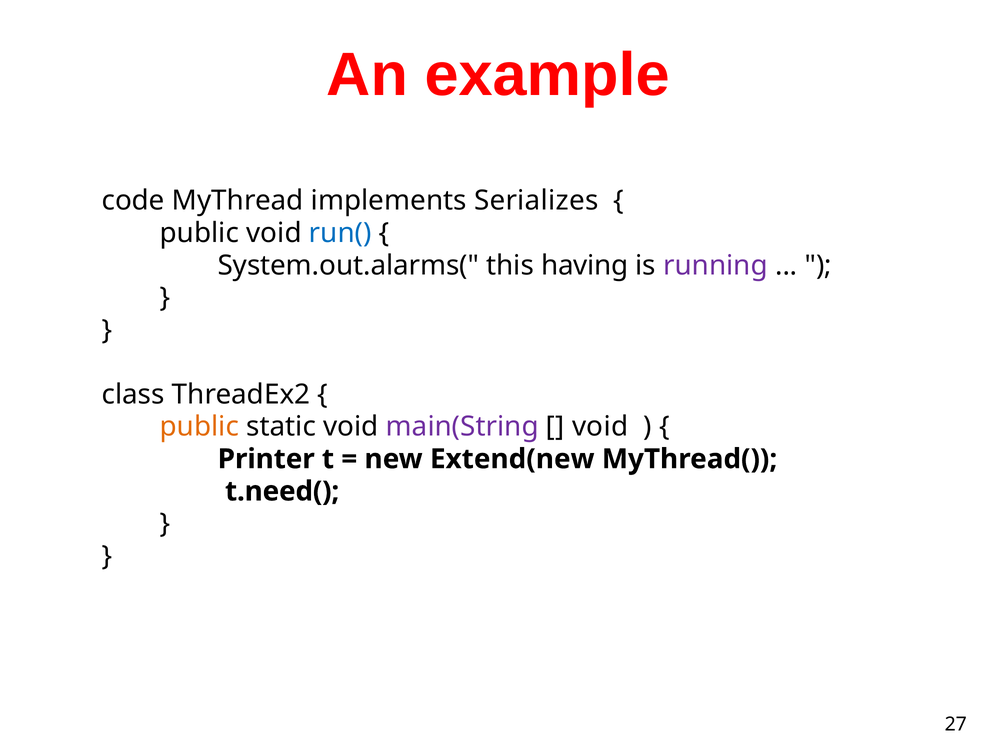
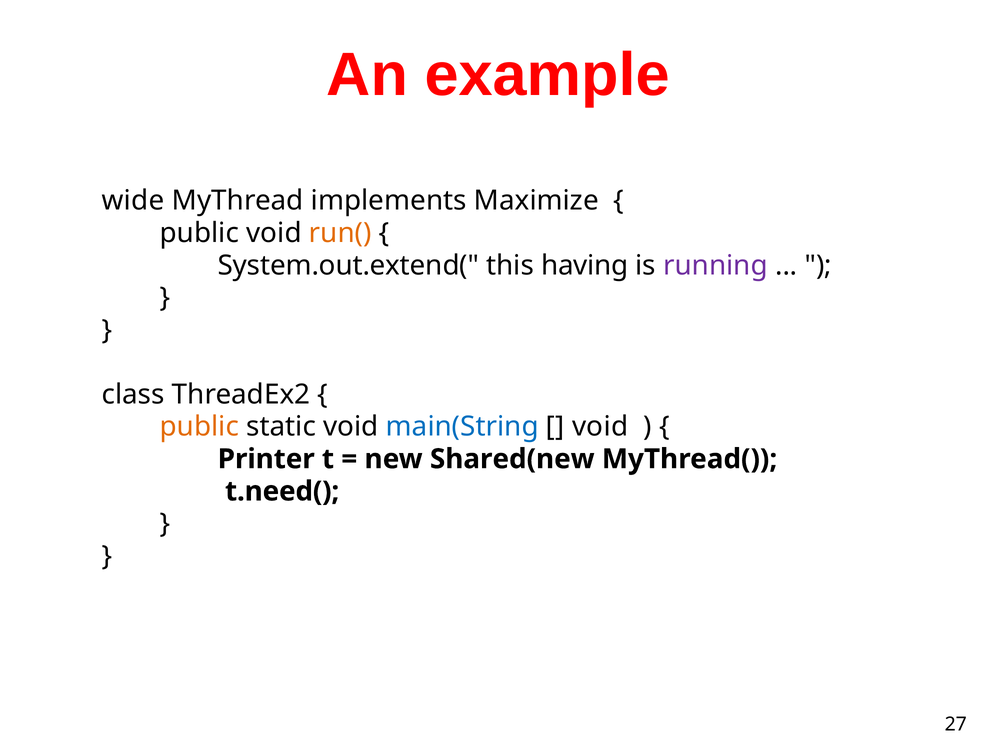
code: code -> wide (133, 201)
Serializes: Serializes -> Maximize (536, 201)
run( colour: blue -> orange (340, 233)
System.out.alarms(: System.out.alarms( -> System.out.extend( (348, 266)
main(String colour: purple -> blue (462, 427)
Extend(new: Extend(new -> Shared(new (512, 459)
